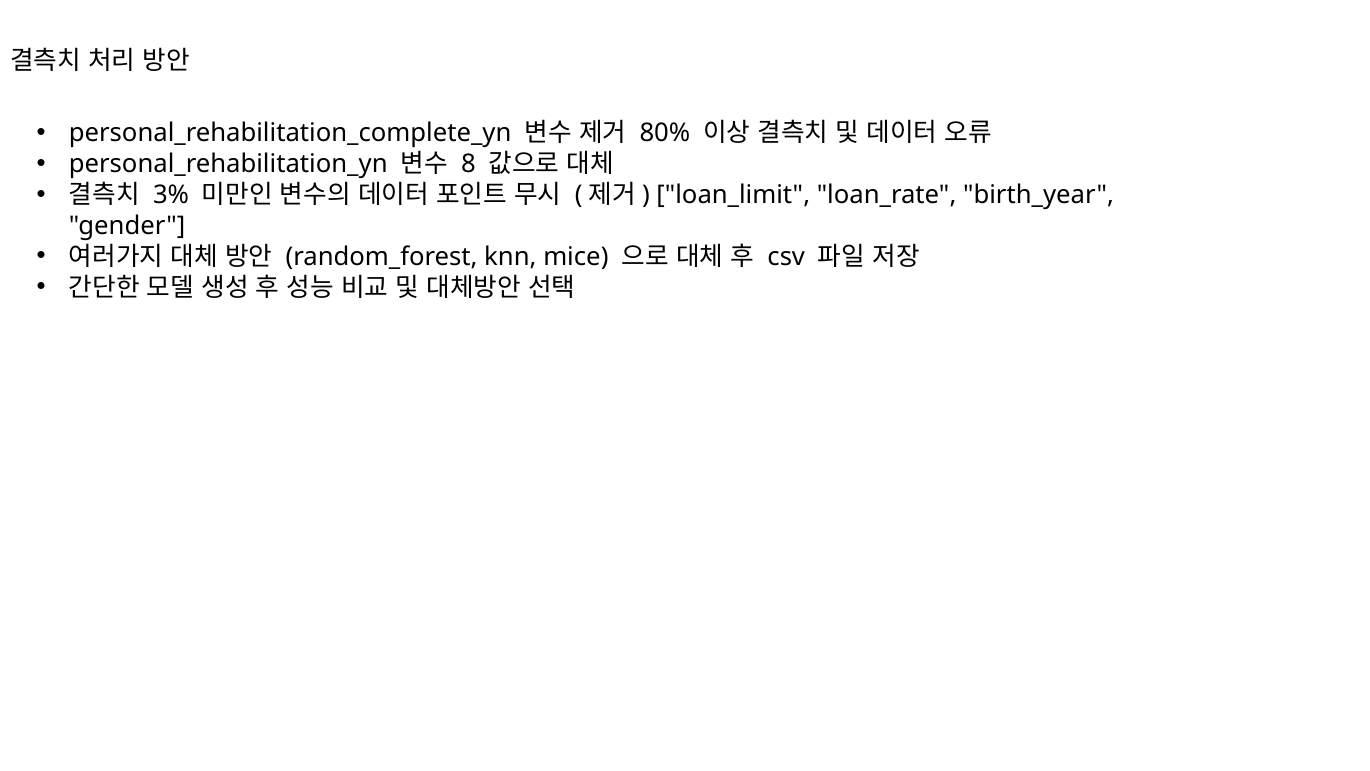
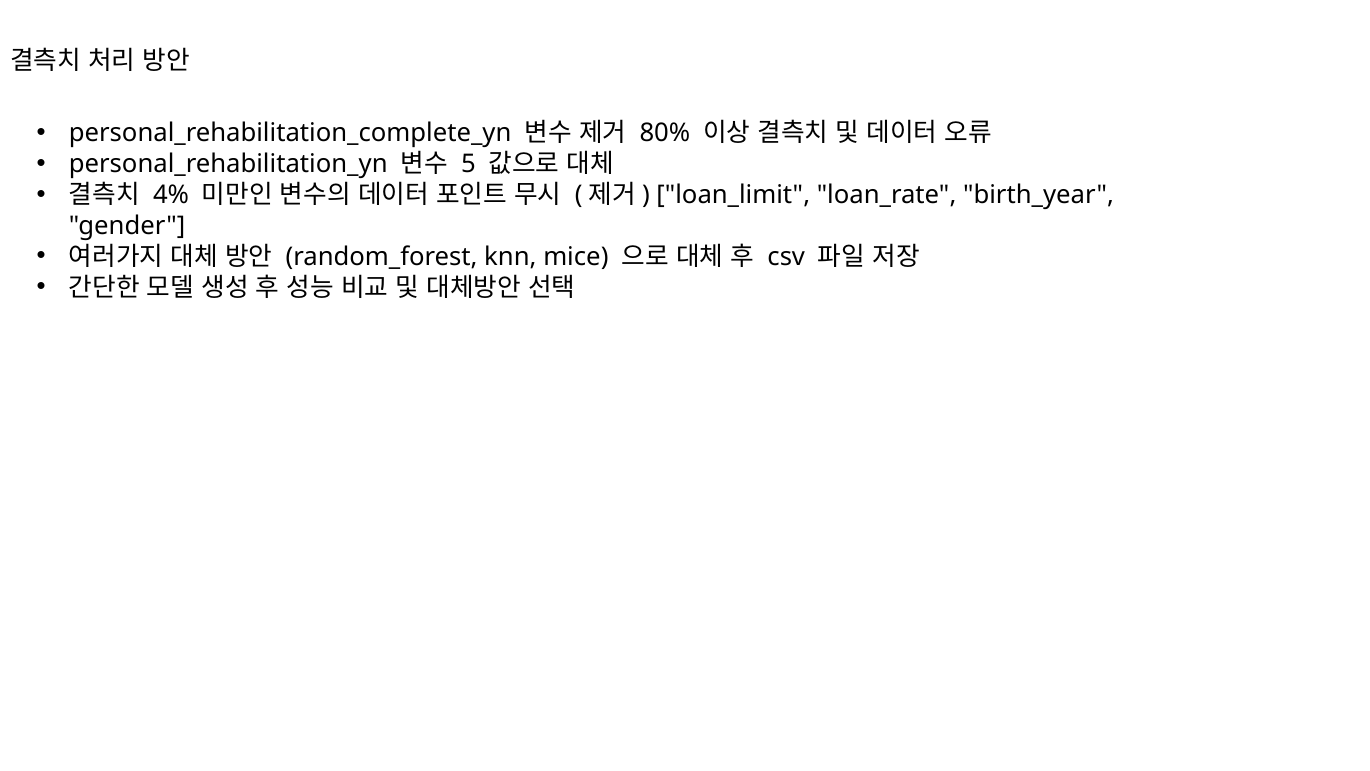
8: 8 -> 5 (469, 164)
3%: 3% -> 4% (171, 195)
